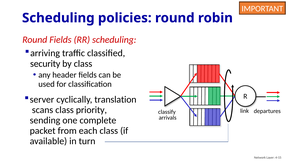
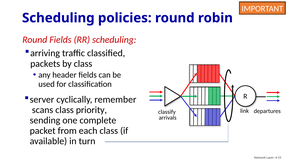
security: security -> packets (45, 63)
translation: translation -> remember (115, 99)
